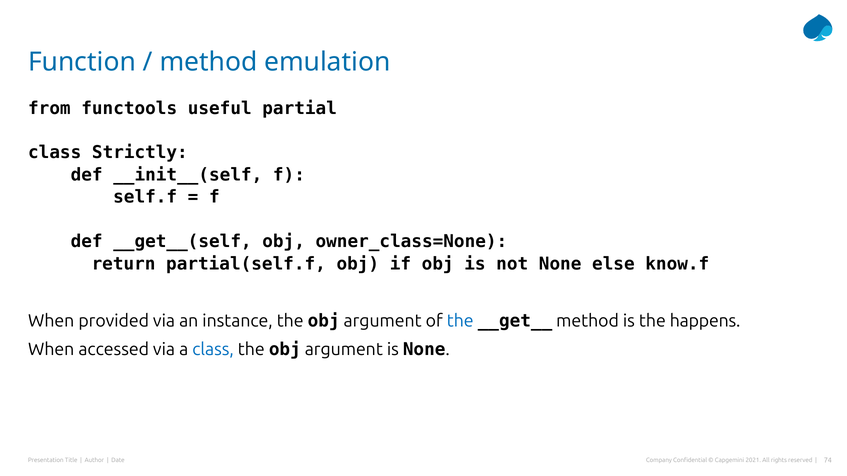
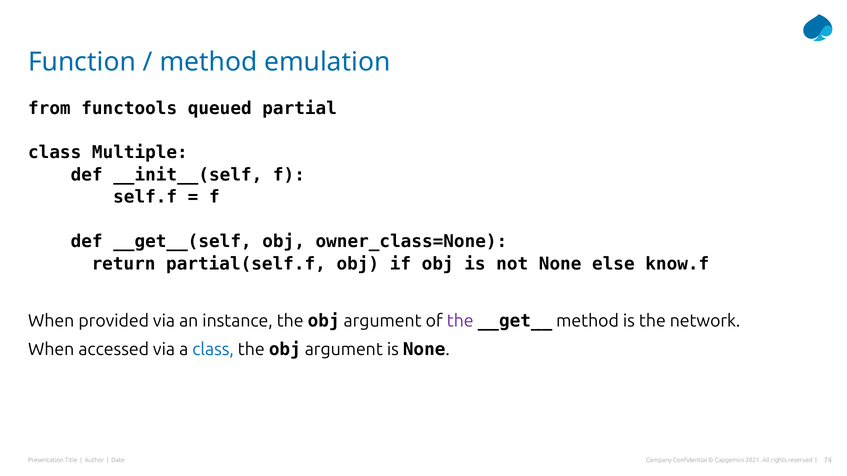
useful: useful -> queued (220, 108)
Strictly: Strictly -> Multiple (140, 153)
the colour: blue -> purple (460, 321)
happens: happens -> network (705, 321)
